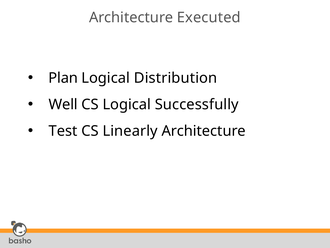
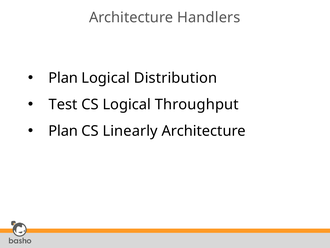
Executed: Executed -> Handlers (209, 18)
Well: Well -> Test (63, 104)
Successfully: Successfully -> Throughput (197, 104)
Test: Test -> Plan (63, 131)
